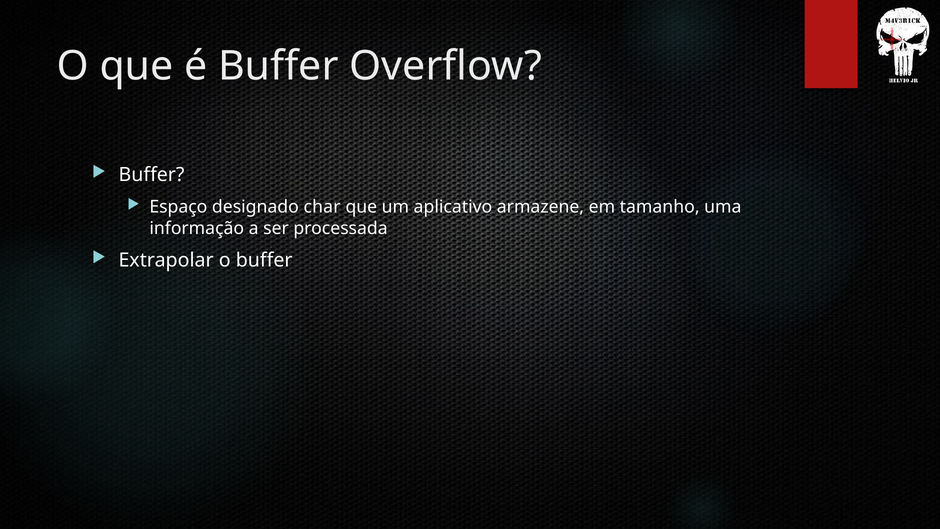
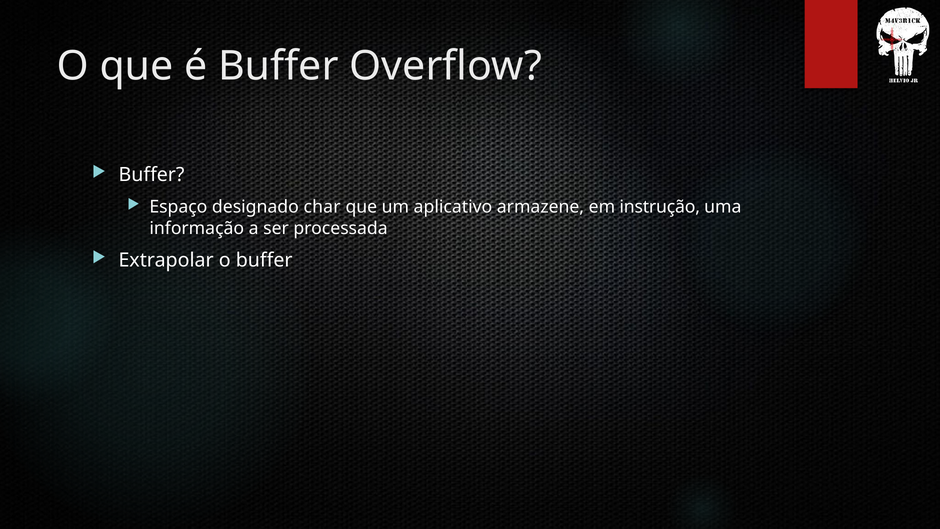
tamanho: tamanho -> instrução (660, 207)
